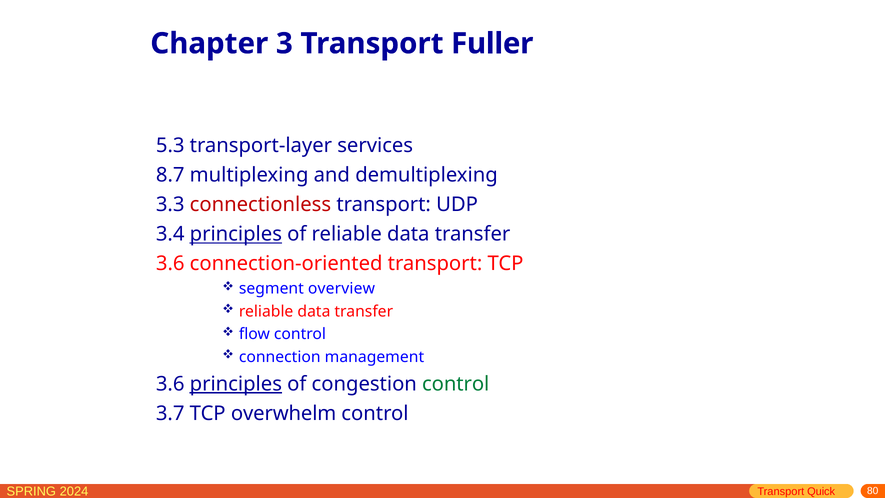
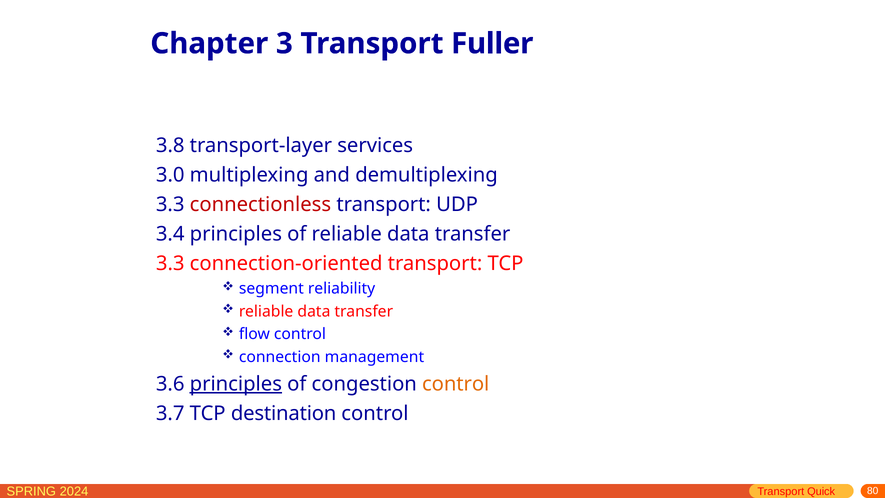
5.3: 5.3 -> 3.8 (170, 146)
8.7: 8.7 -> 3.0 (170, 175)
principles underline: present -> none (236, 234)
3.6: 3.6 -> 3.3 (170, 264)
overview: overview -> reliability (342, 289)
control colour: green -> orange (456, 384)
overwhelm: overwhelm -> destination (284, 413)
